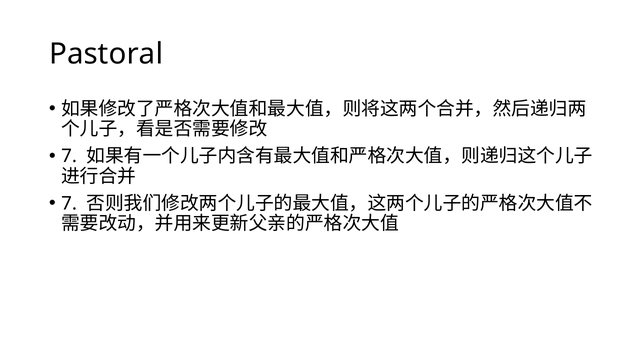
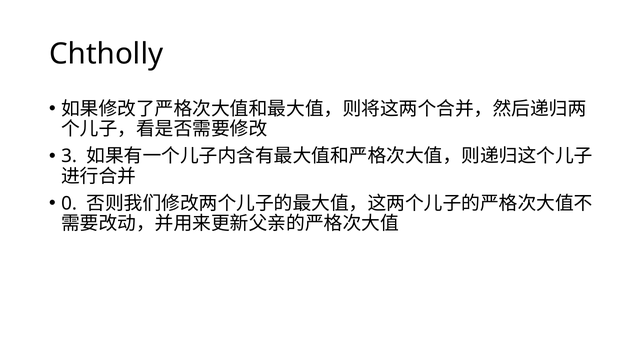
Pastoral: Pastoral -> Chtholly (106, 54)
7: 7 -> 3 (69, 156)
7: 7 -> 0 (69, 203)
